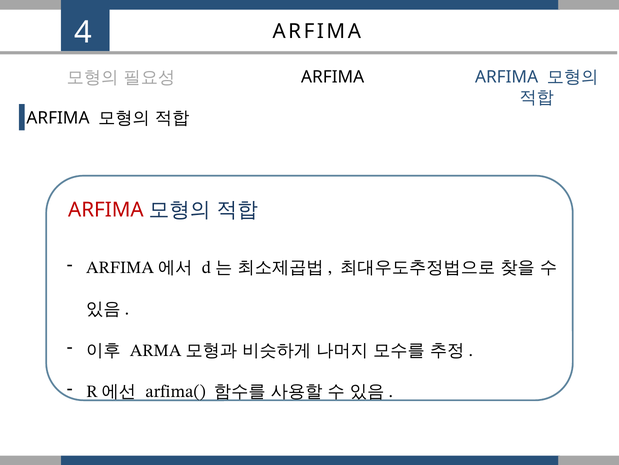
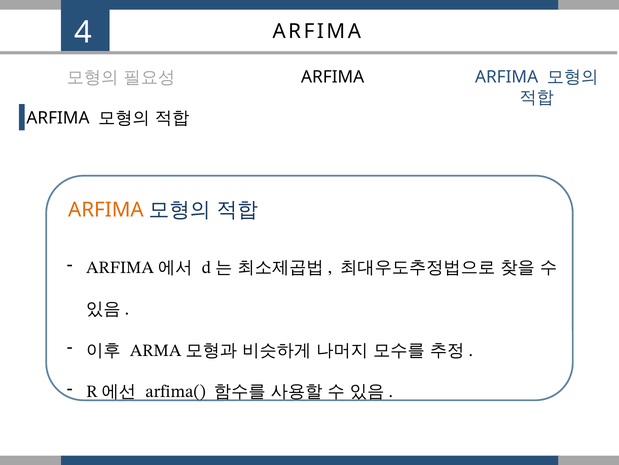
ARFIMA colour: red -> orange (106, 210)
